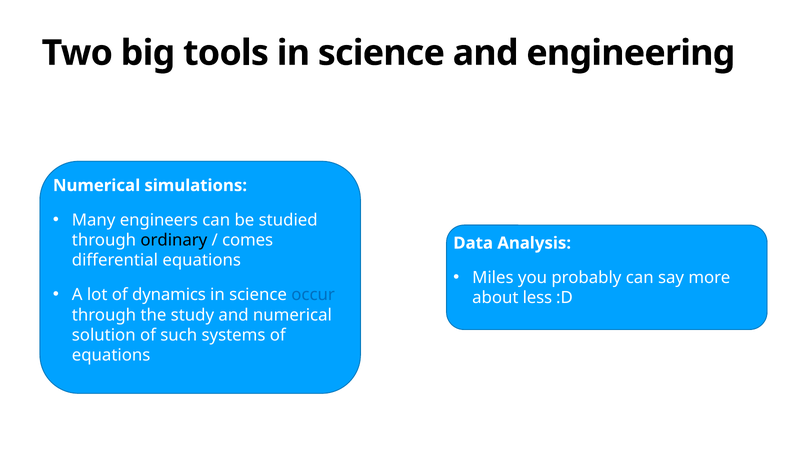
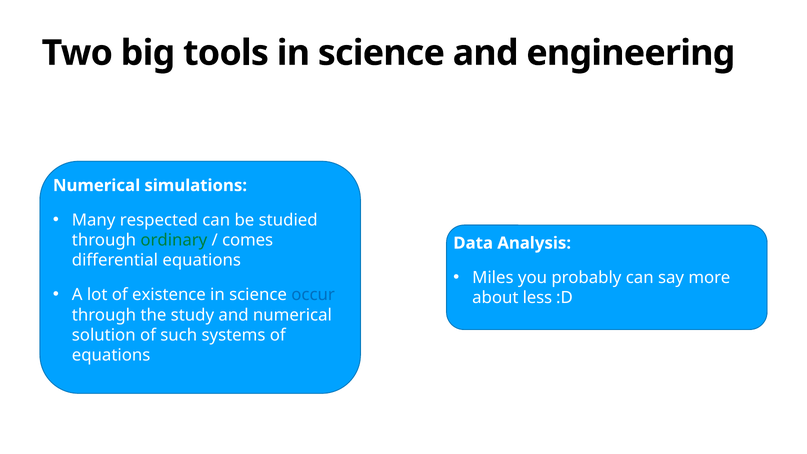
engineers: engineers -> respected (159, 220)
ordinary colour: black -> green (174, 240)
dynamics: dynamics -> existence (169, 295)
